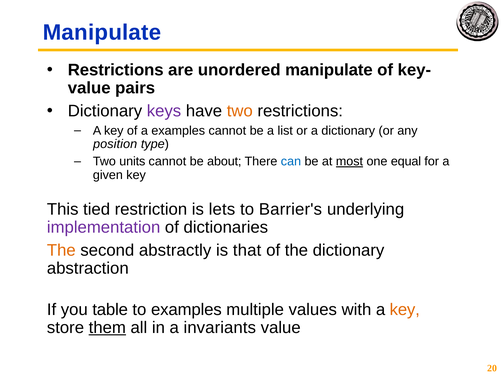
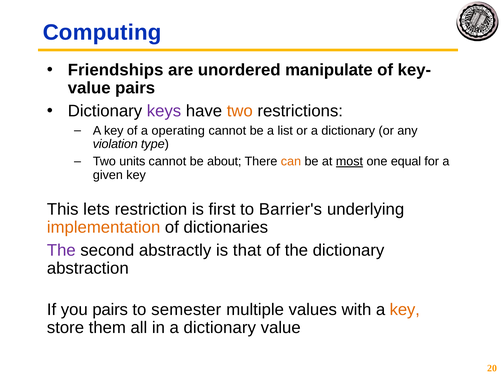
Manipulate: Manipulate -> Computing (102, 33)
Restrictions: Restrictions -> Friendships (116, 70)
a examples: examples -> operating (178, 131)
position: position -> violation (115, 144)
can colour: blue -> orange (291, 162)
tied: tied -> lets (97, 210)
lets: lets -> first (222, 210)
implementation colour: purple -> orange (104, 228)
The colour: orange -> purple (61, 251)
you table: table -> pairs (110, 310)
to examples: examples -> semester (186, 310)
them underline: present -> none (107, 328)
in a invariants: invariants -> dictionary (220, 328)
